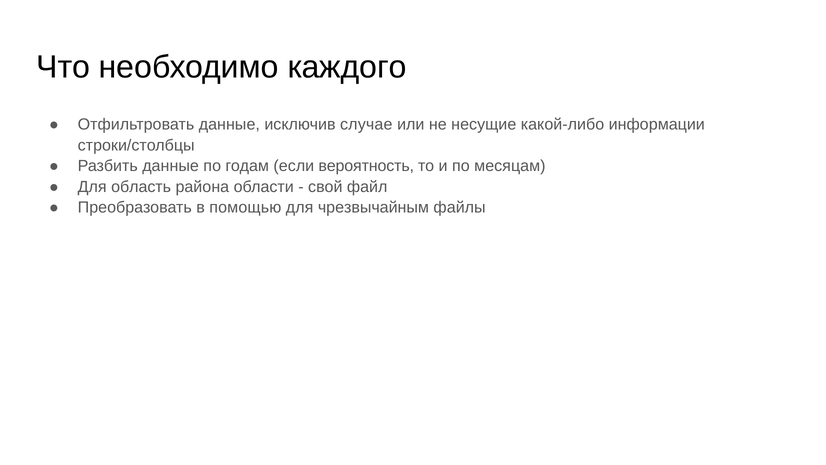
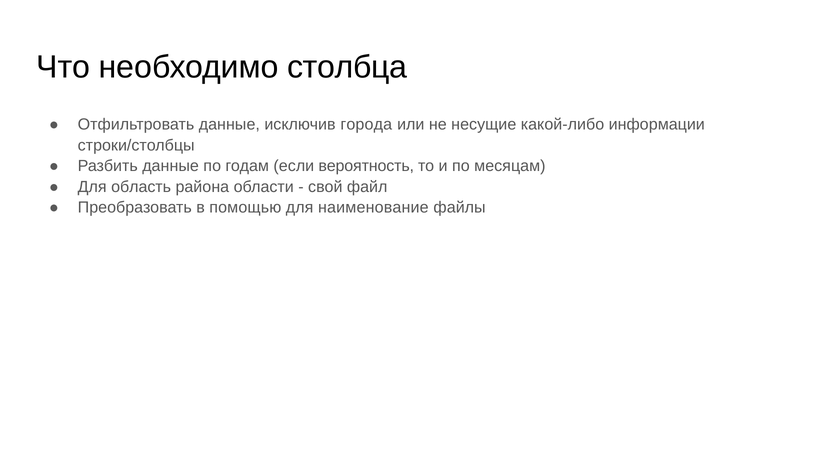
каждого: каждого -> столбца (347, 67)
случае: случае -> города (366, 124)
чрезвычайным: чрезвычайным -> наименование (373, 207)
